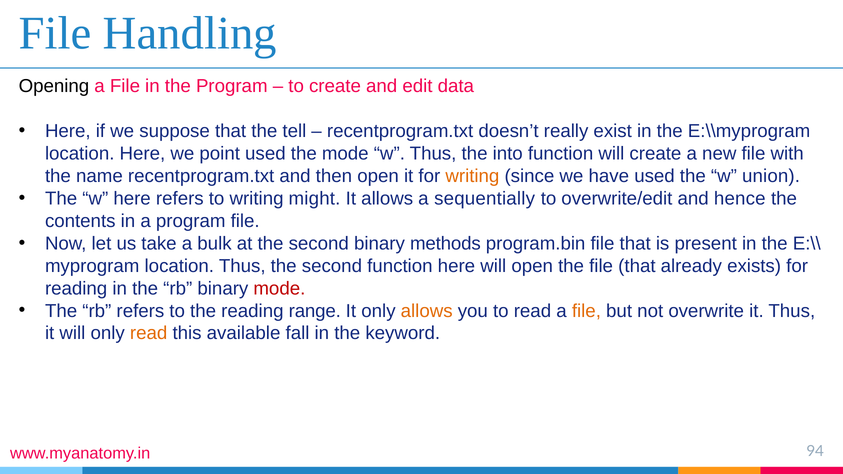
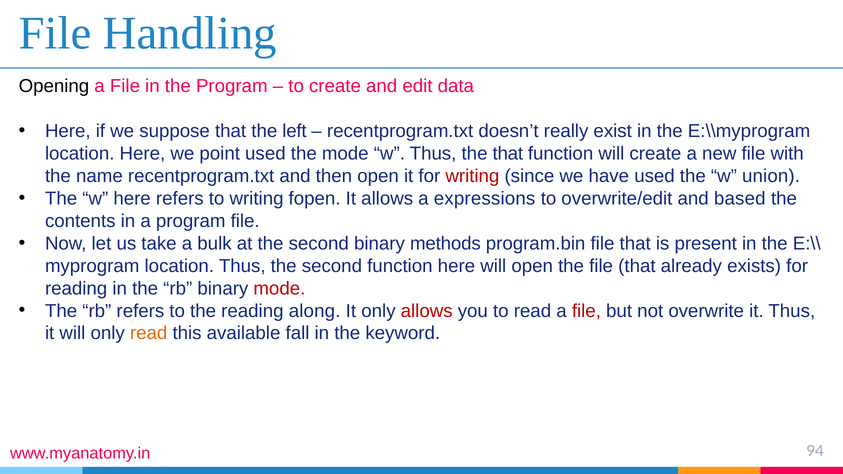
tell: tell -> left (294, 131)
the into: into -> that (508, 154)
writing colour: orange -> red (472, 176)
might: might -> fopen (315, 199)
sequentially: sequentially -> expressions (485, 199)
hence: hence -> based (740, 199)
range: range -> along (315, 311)
allows colour: orange -> red (427, 311)
file colour: orange -> red (586, 311)
